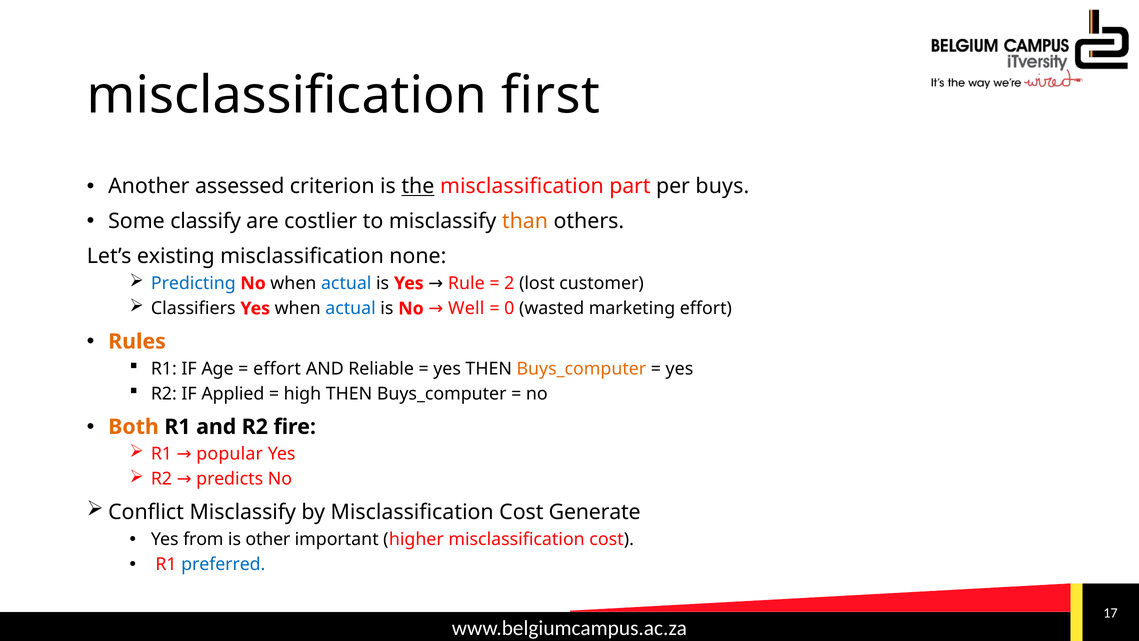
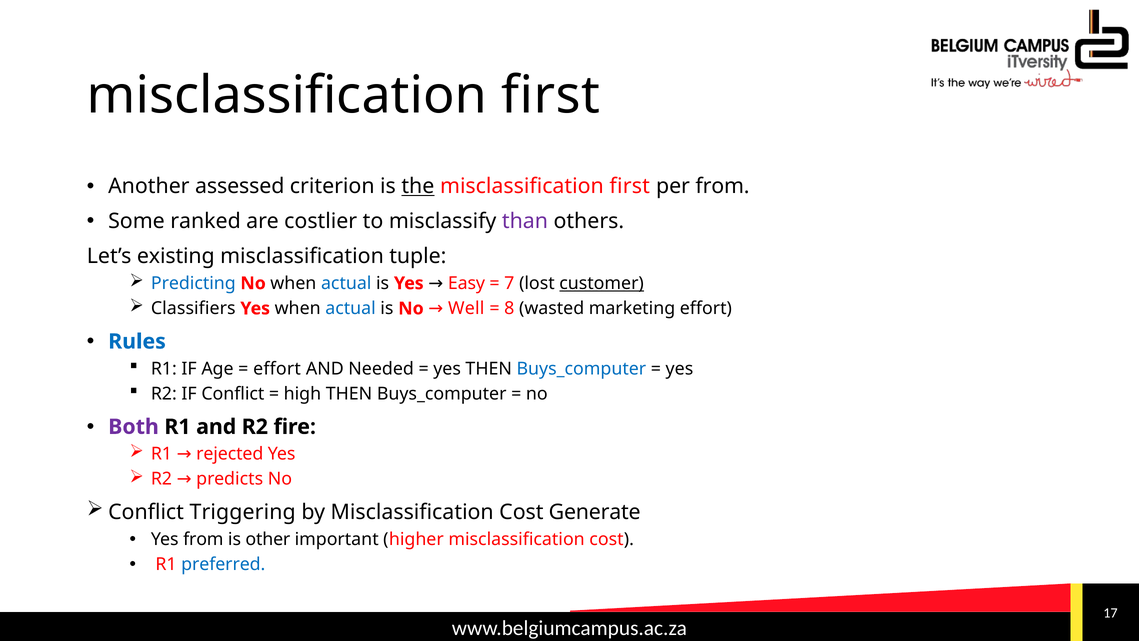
part: part -> first (630, 186)
per buys: buys -> from (723, 186)
classify: classify -> ranked (206, 221)
than colour: orange -> purple (525, 221)
none: none -> tuple (418, 256)
Rule: Rule -> Easy (466, 283)
2: 2 -> 7 (509, 283)
customer underline: none -> present (602, 283)
0: 0 -> 8 (509, 308)
Rules colour: orange -> blue (137, 341)
Reliable: Reliable -> Needed (381, 368)
Buys_computer colour: orange -> blue (581, 368)
IF Applied: Applied -> Conflict (233, 394)
Both colour: orange -> purple (134, 427)
popular: popular -> rejected (230, 454)
Conflict Misclassify: Misclassify -> Triggering (243, 512)
